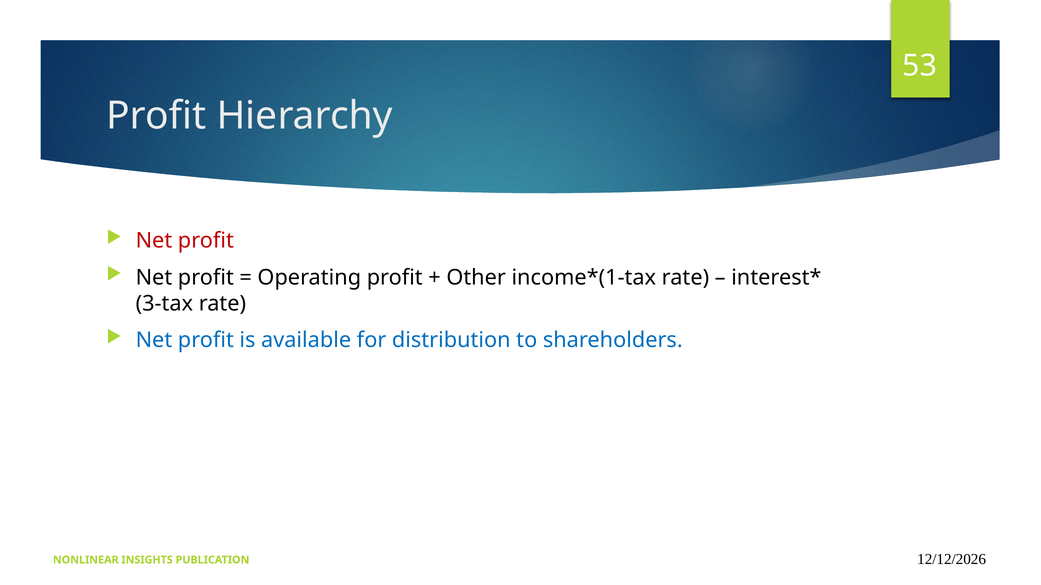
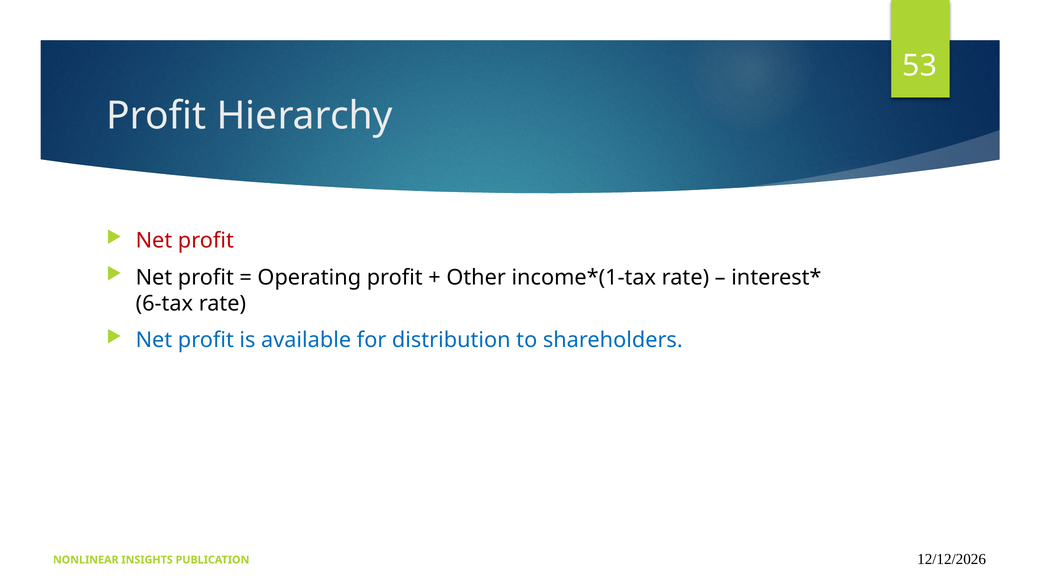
3-tax: 3-tax -> 6-tax (164, 304)
